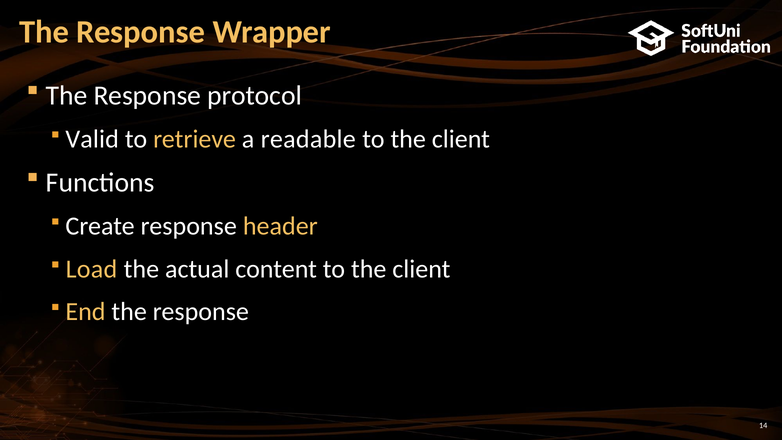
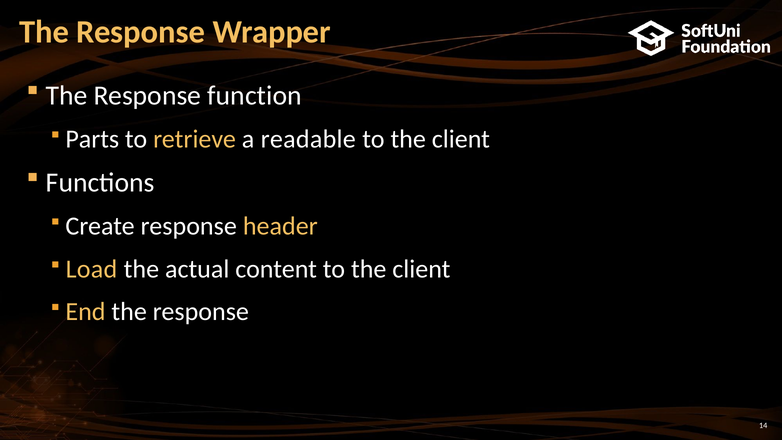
protocol: protocol -> function (255, 95)
Valid: Valid -> Parts (92, 139)
